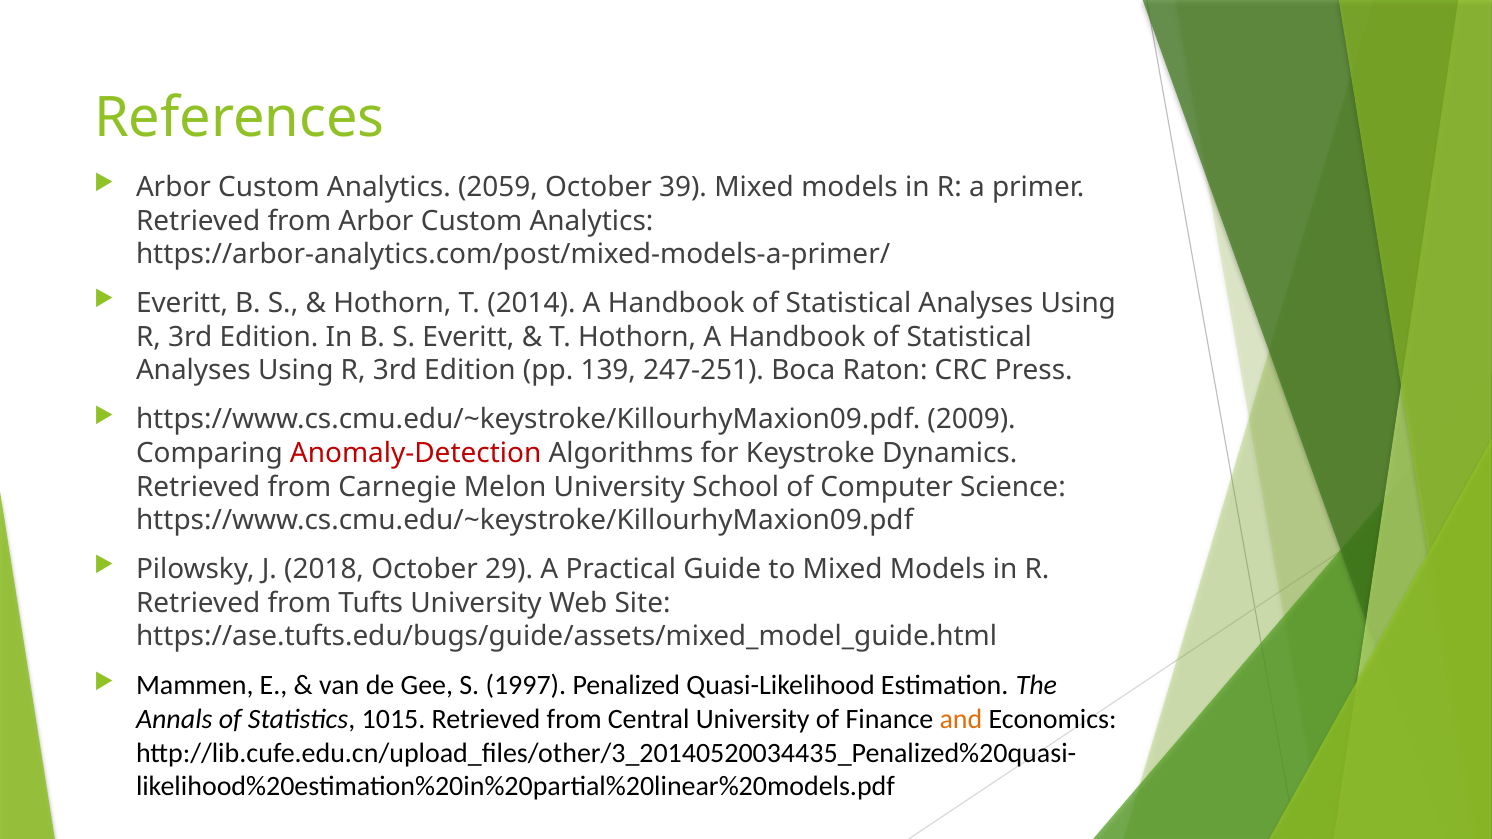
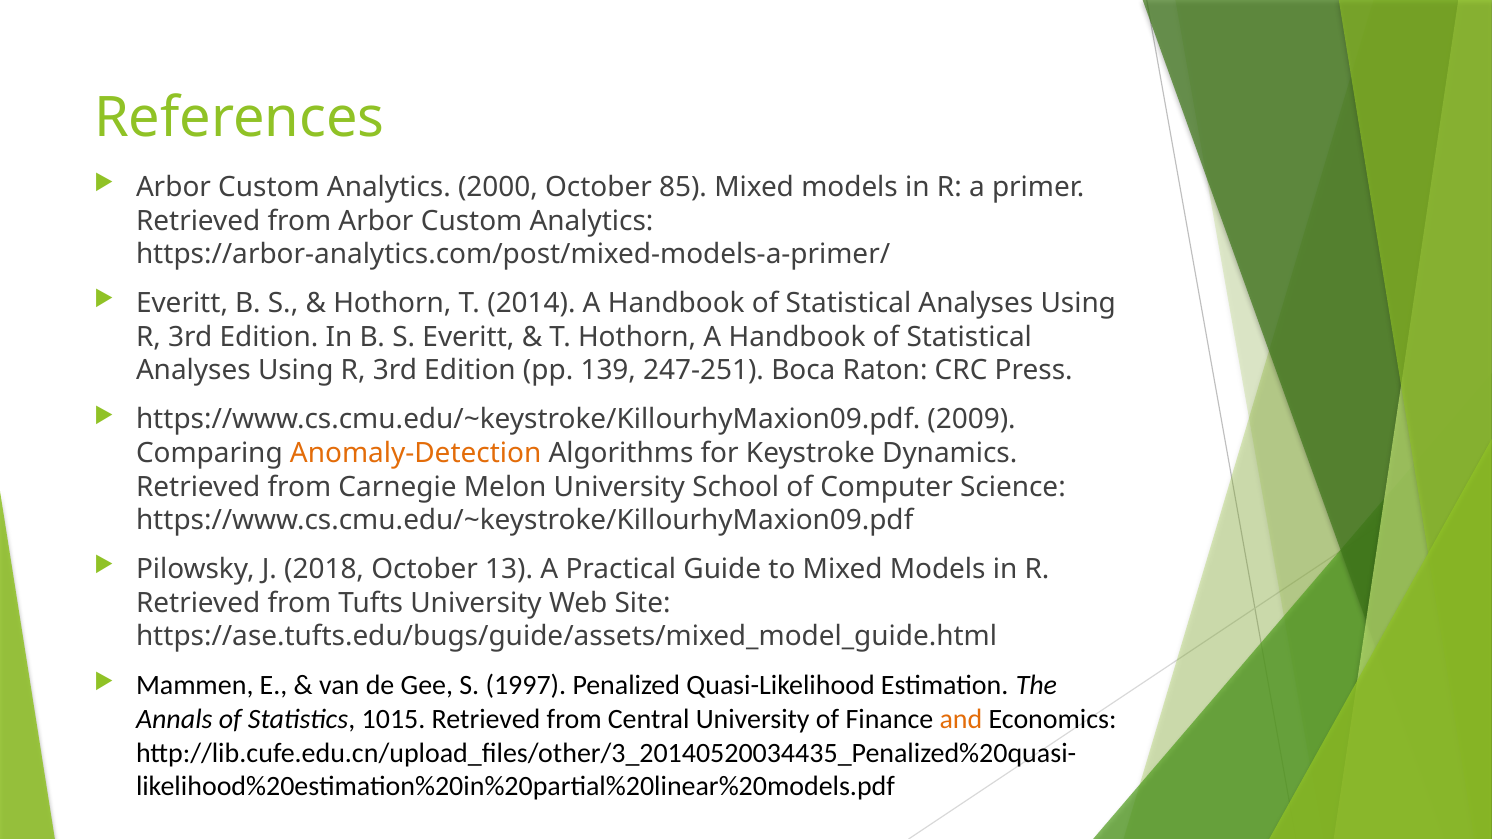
2059: 2059 -> 2000 (498, 187)
39: 39 -> 85 (683, 187)
Anomaly-Detection colour: red -> orange (416, 453)
29: 29 -> 13 (509, 570)
